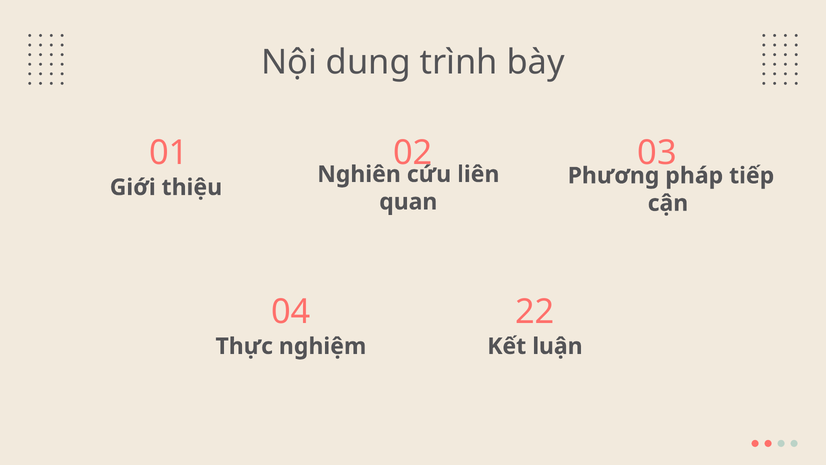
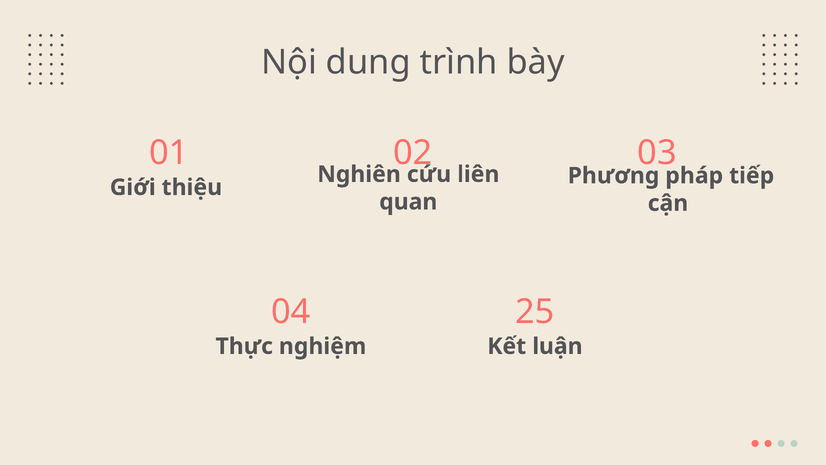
22: 22 -> 25 (535, 312)
